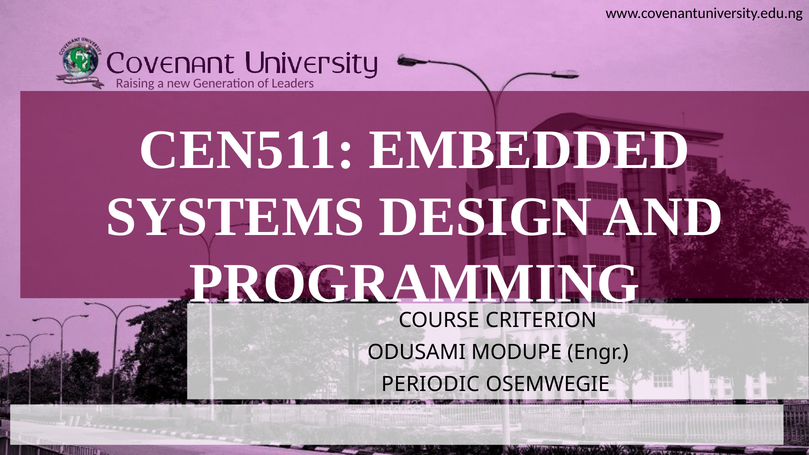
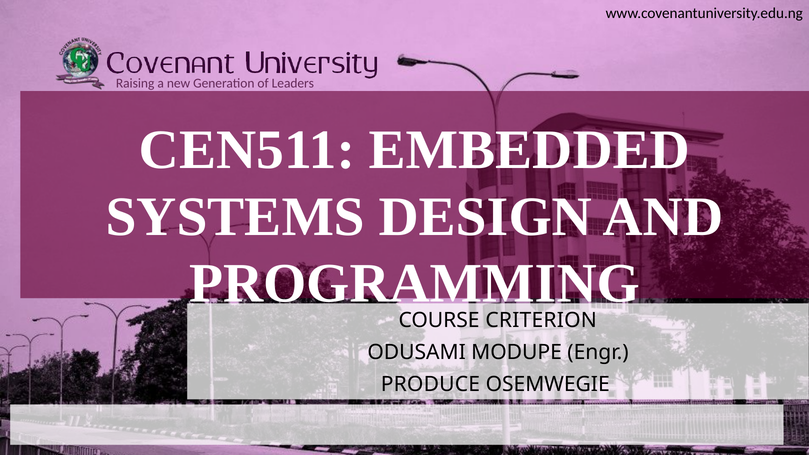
PERIODIC: PERIODIC -> PRODUCE (430, 385)
